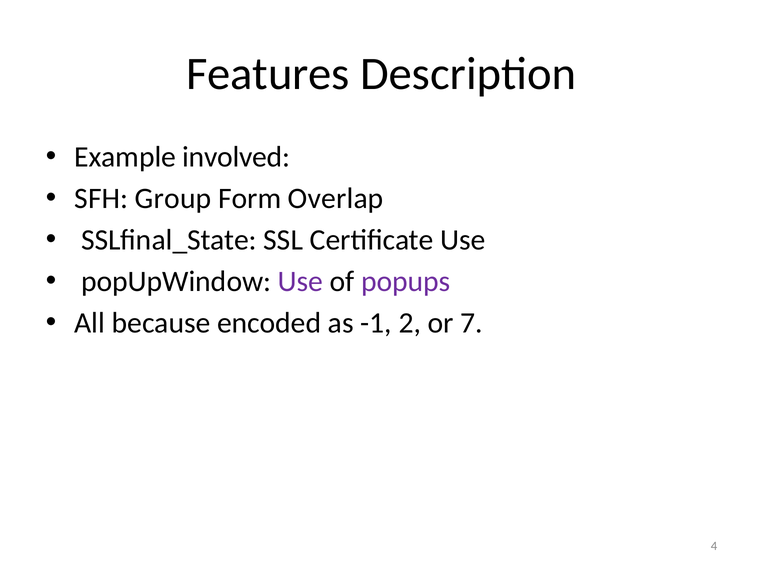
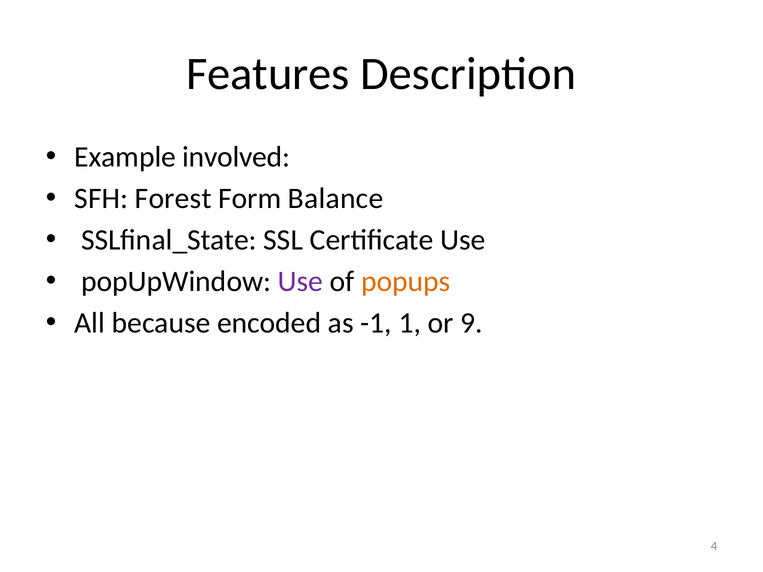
Group: Group -> Forest (173, 199)
Overlap: Overlap -> Balance (336, 199)
popups colour: purple -> orange (406, 282)
2: 2 -> 1 (410, 323)
7: 7 -> 9 (472, 323)
